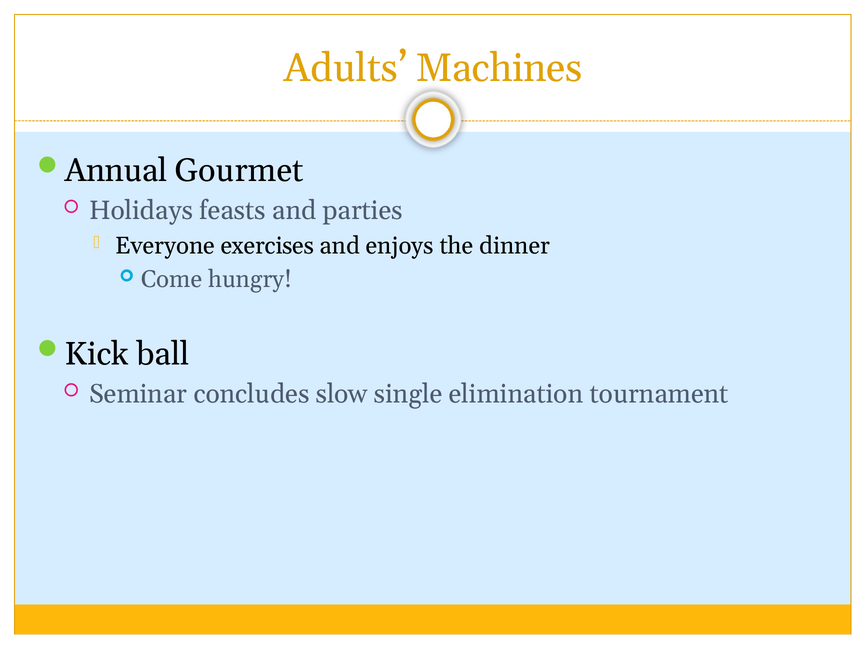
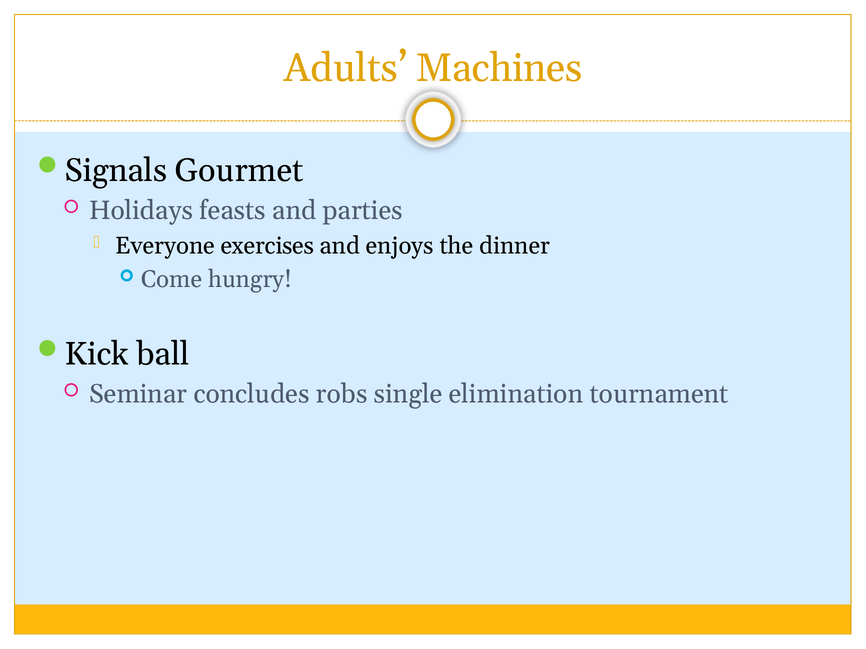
Annual: Annual -> Signals (116, 171)
slow: slow -> robs (342, 395)
